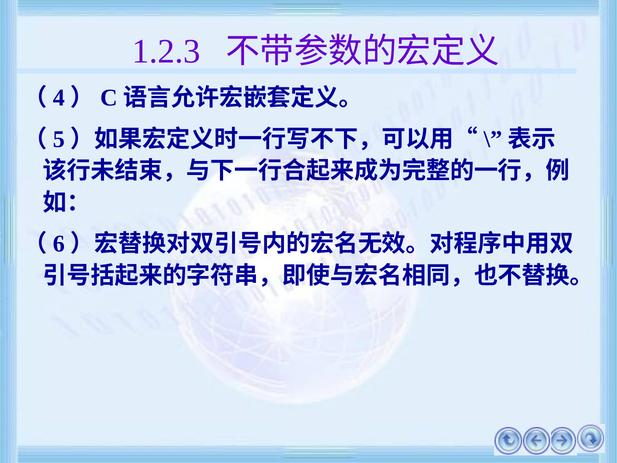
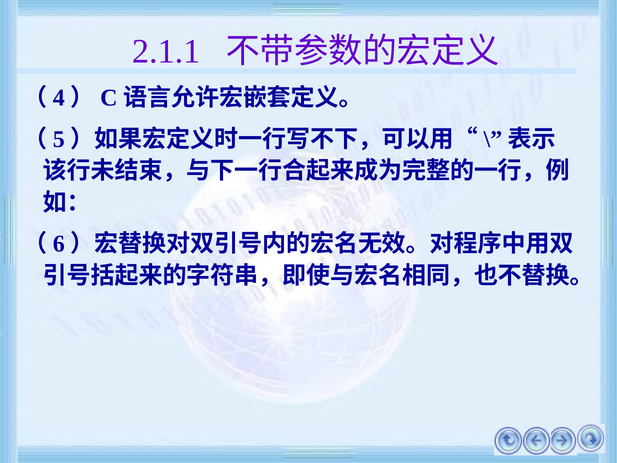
1.2.3: 1.2.3 -> 2.1.1 (166, 52)
